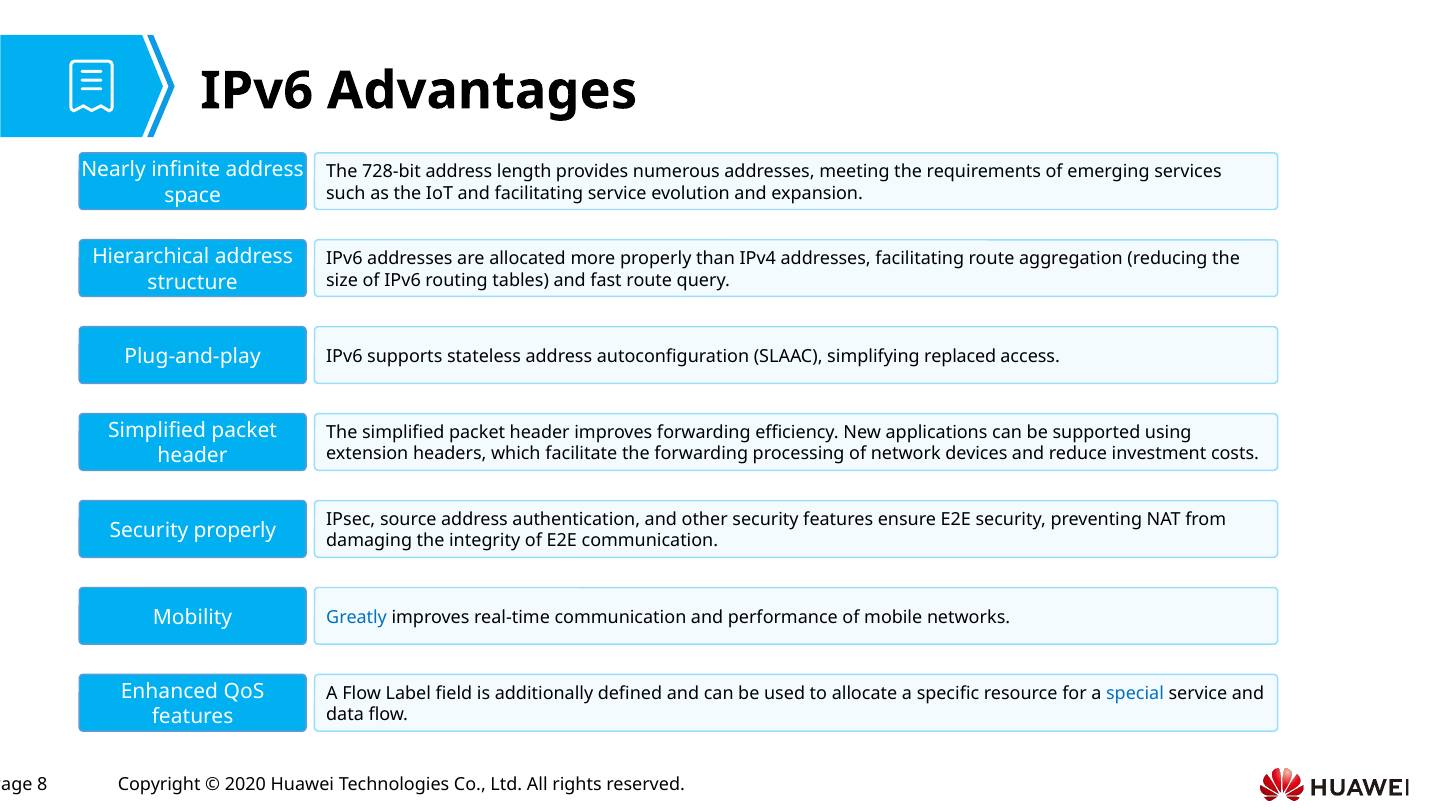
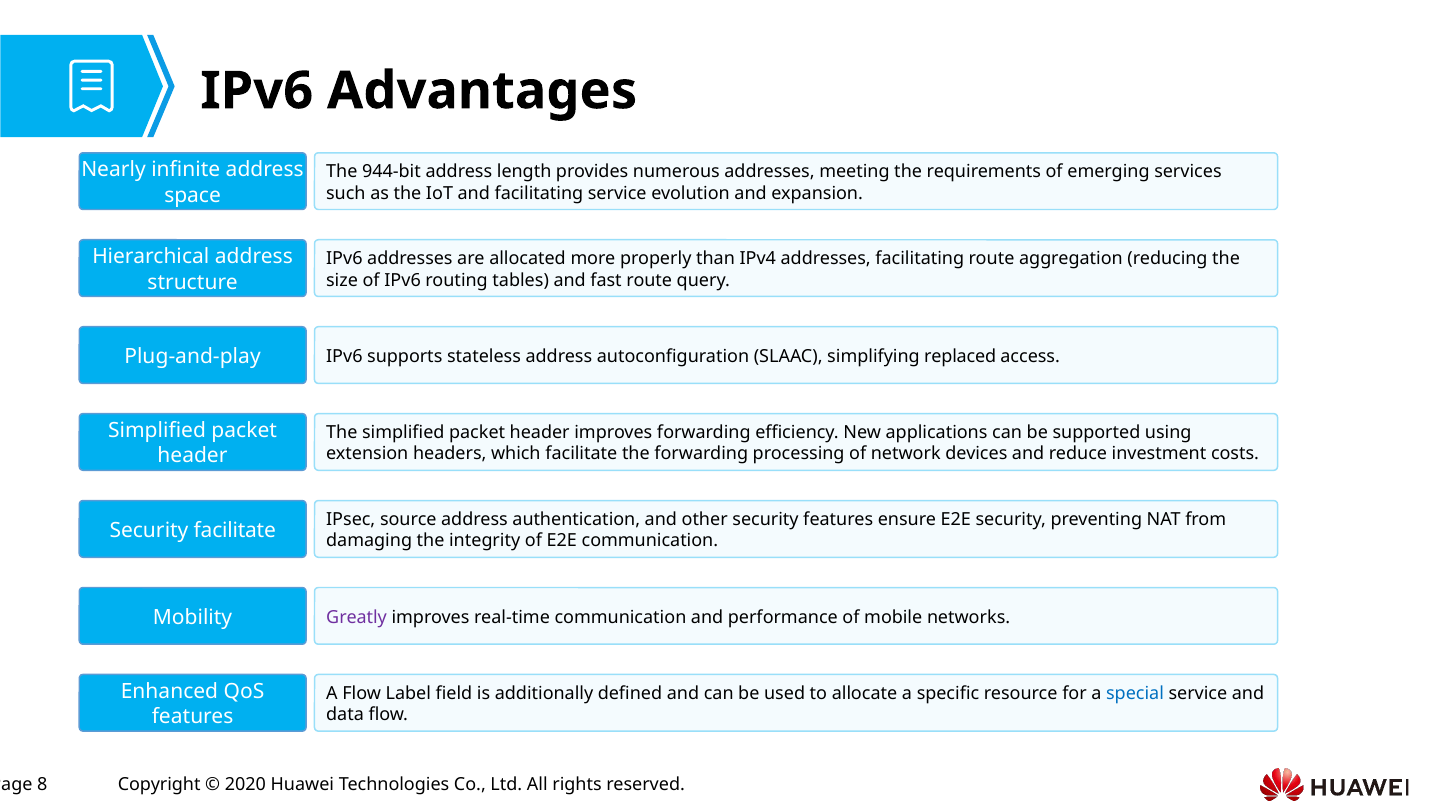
728-bit: 728-bit -> 944-bit (391, 172)
Security properly: properly -> facilitate (235, 530)
Greatly colour: blue -> purple (357, 617)
